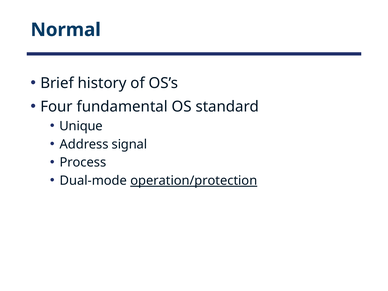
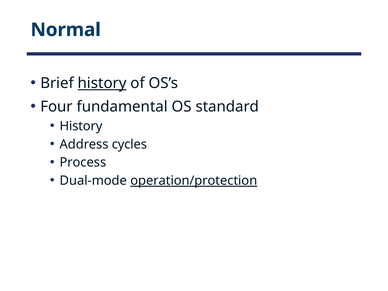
history underline: none -> present (102, 83)
Unique: Unique -> History (81, 126)
signal: signal -> cycles (129, 144)
